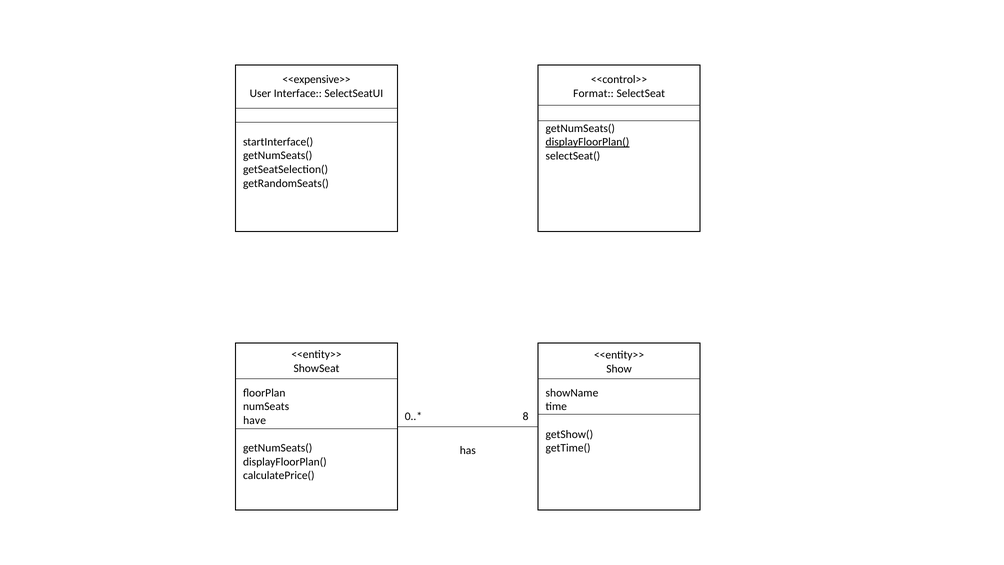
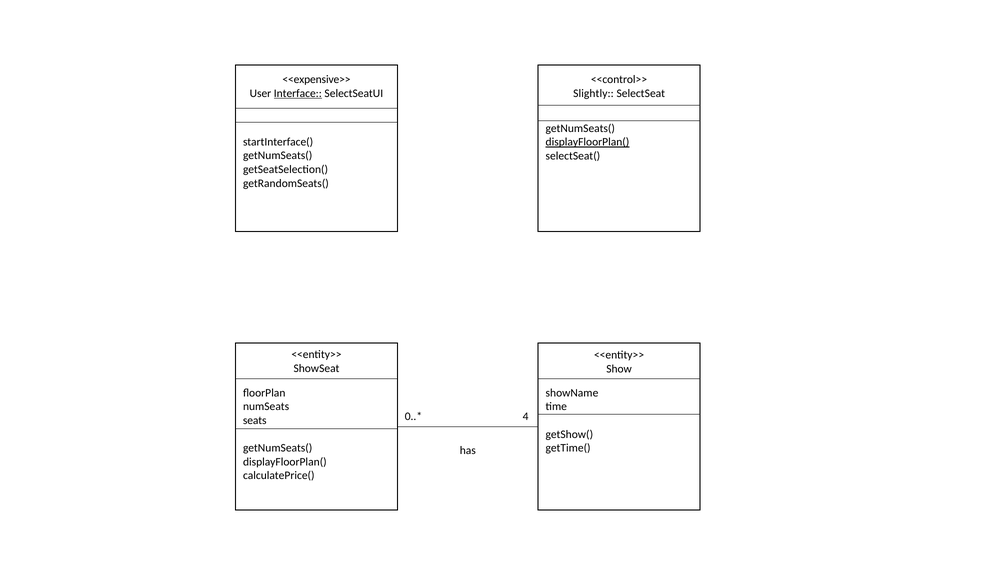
Interface underline: none -> present (298, 93)
Format: Format -> Slightly (593, 93)
8: 8 -> 4 (526, 416)
have: have -> seats (255, 420)
